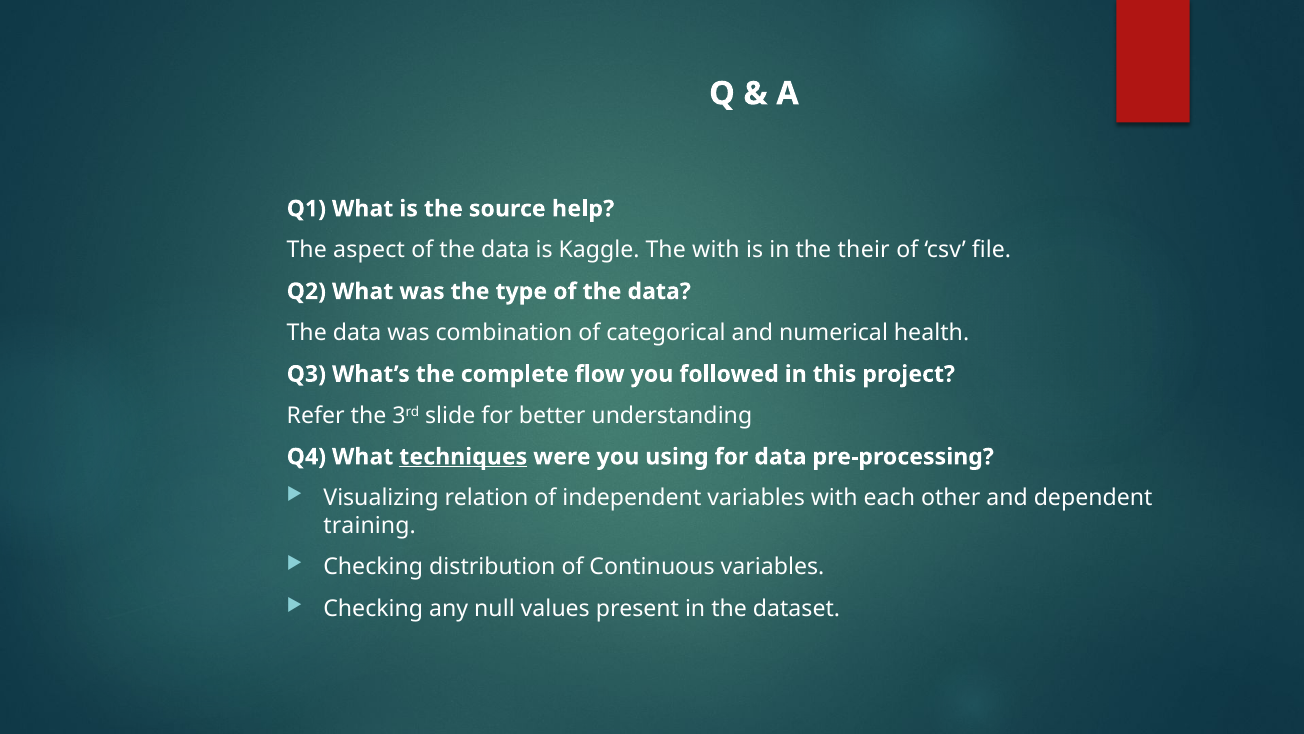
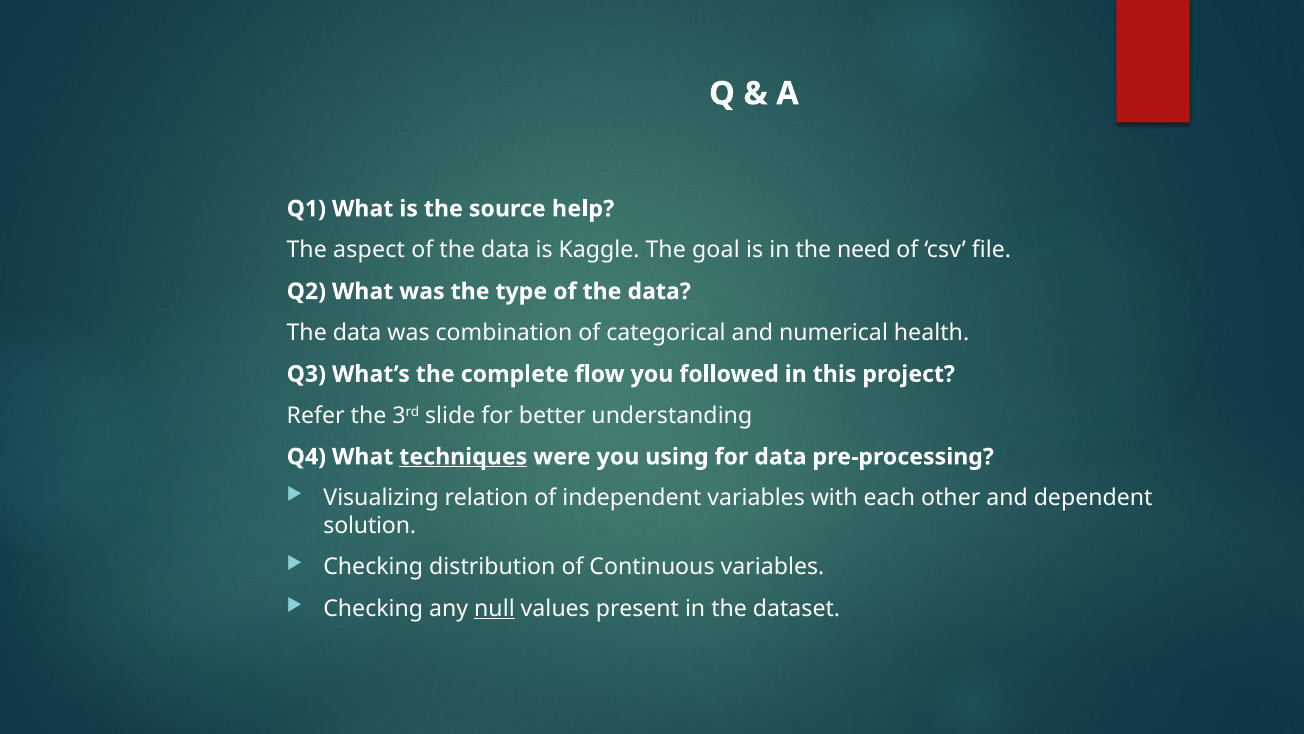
The with: with -> goal (716, 250)
their: their -> need (864, 250)
training: training -> solution (370, 526)
null underline: none -> present (494, 608)
